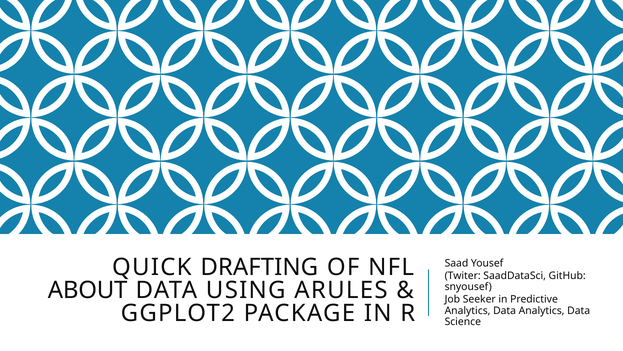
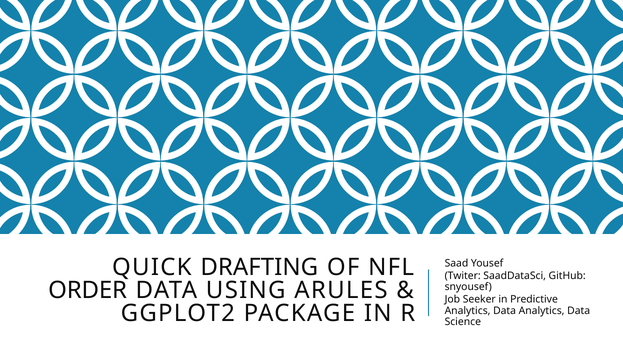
ABOUT: ABOUT -> ORDER (88, 290)
